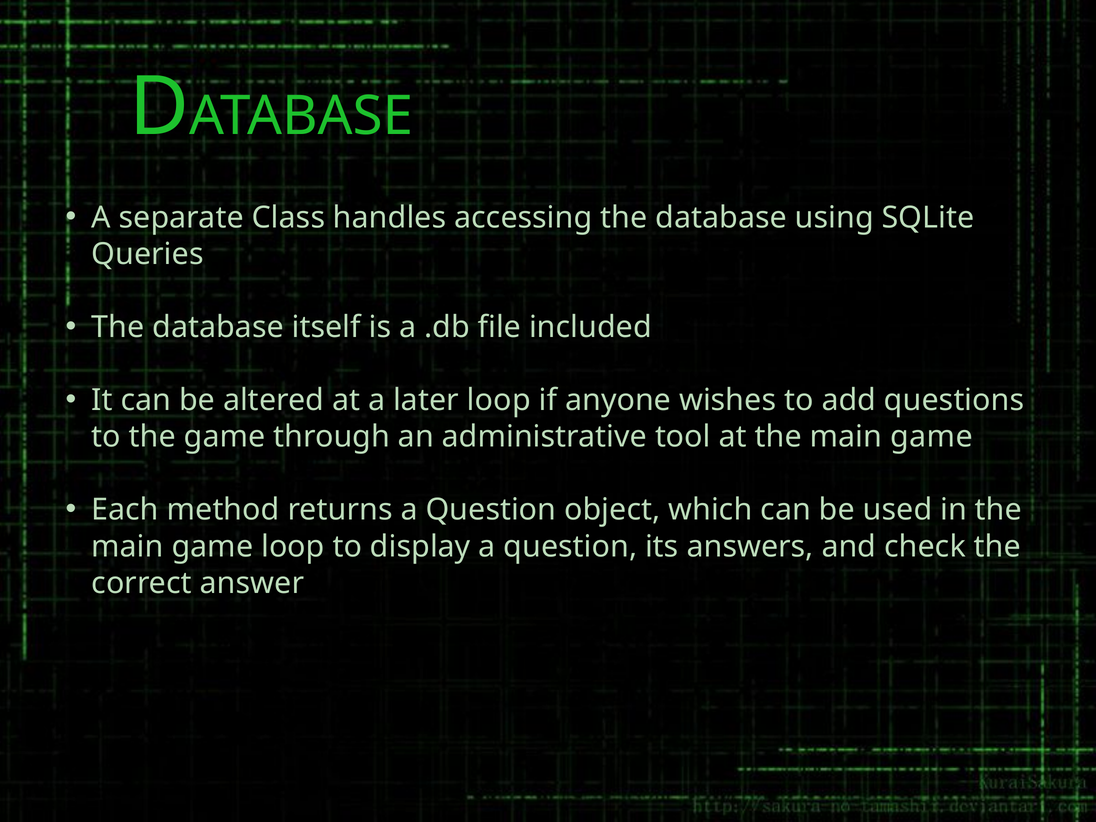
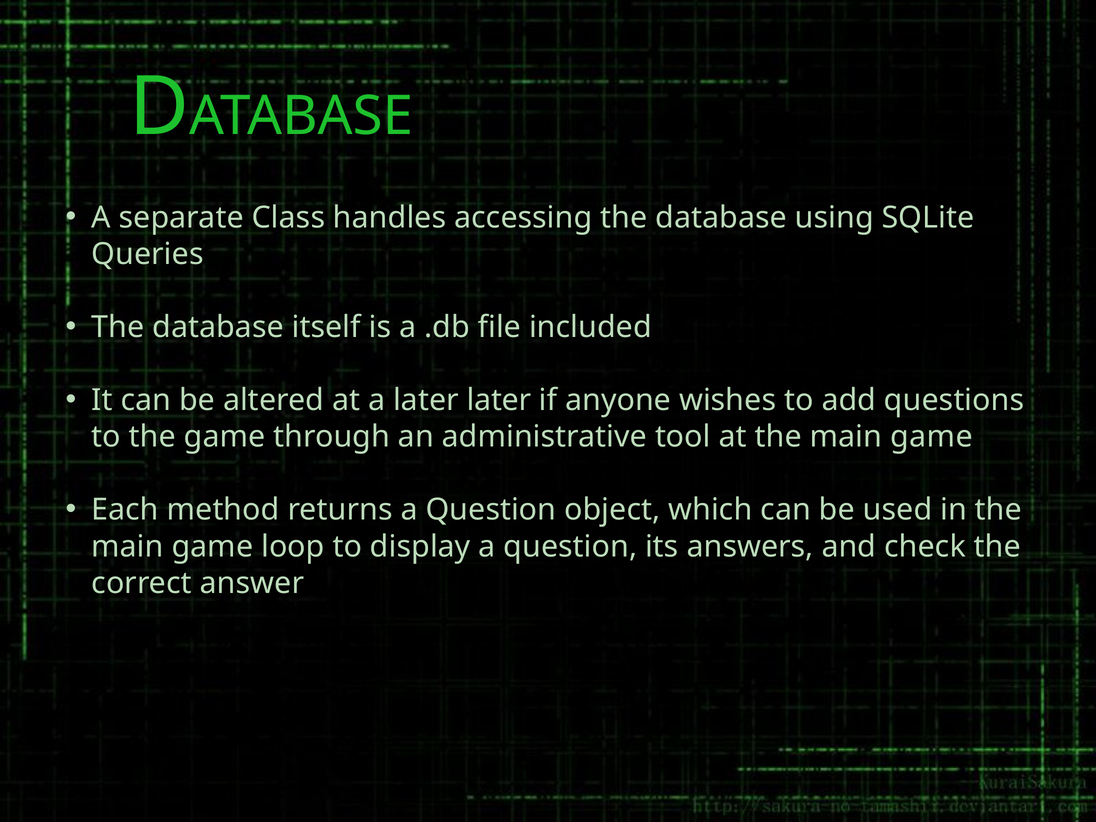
later loop: loop -> later (499, 400)
